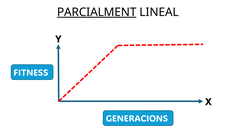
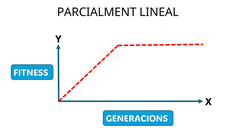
PARCIALMENT underline: present -> none (97, 12)
